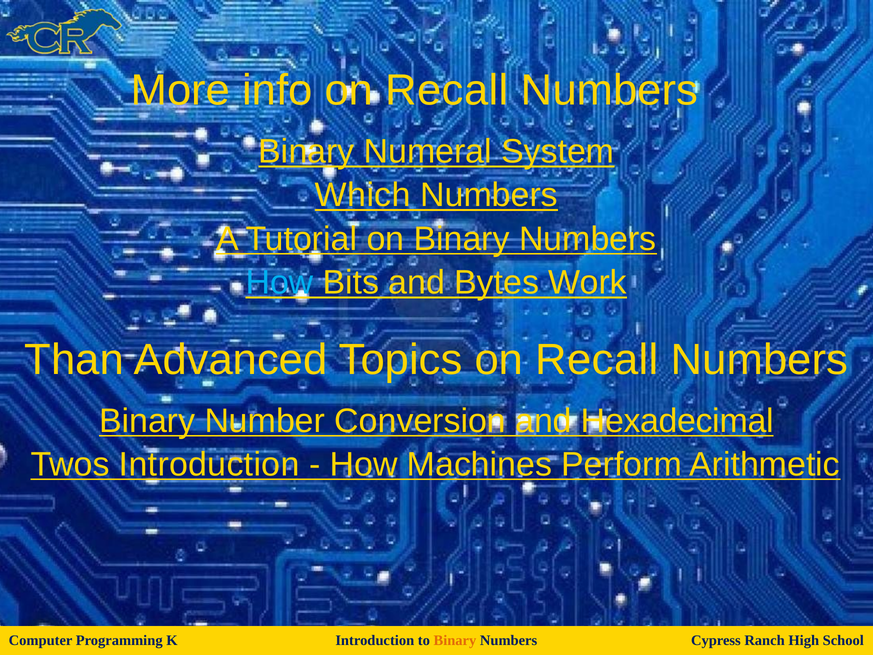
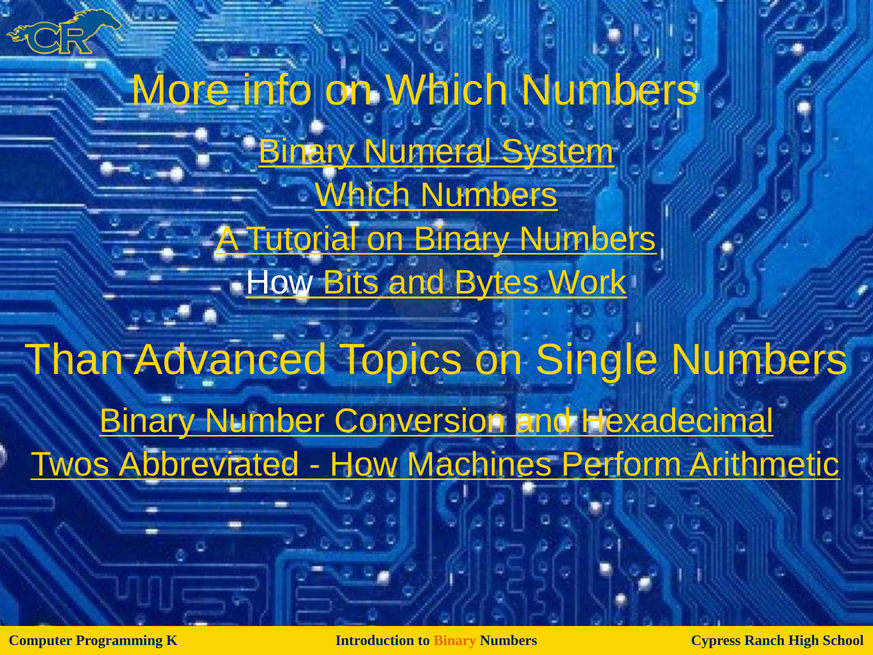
info on Recall: Recall -> Which (447, 90)
How colour: light blue -> white (279, 282)
Topics on Recall: Recall -> Single (597, 360)
Twos Introduction: Introduction -> Abbreviated (209, 464)
